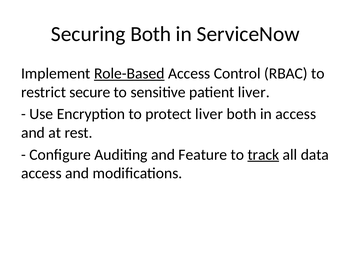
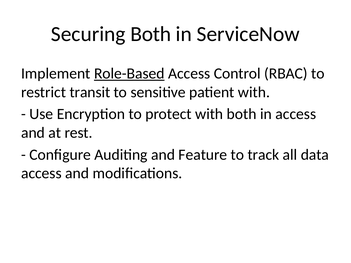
secure: secure -> transit (90, 92)
patient liver: liver -> with (254, 92)
protect liver: liver -> with (209, 114)
track underline: present -> none (263, 155)
